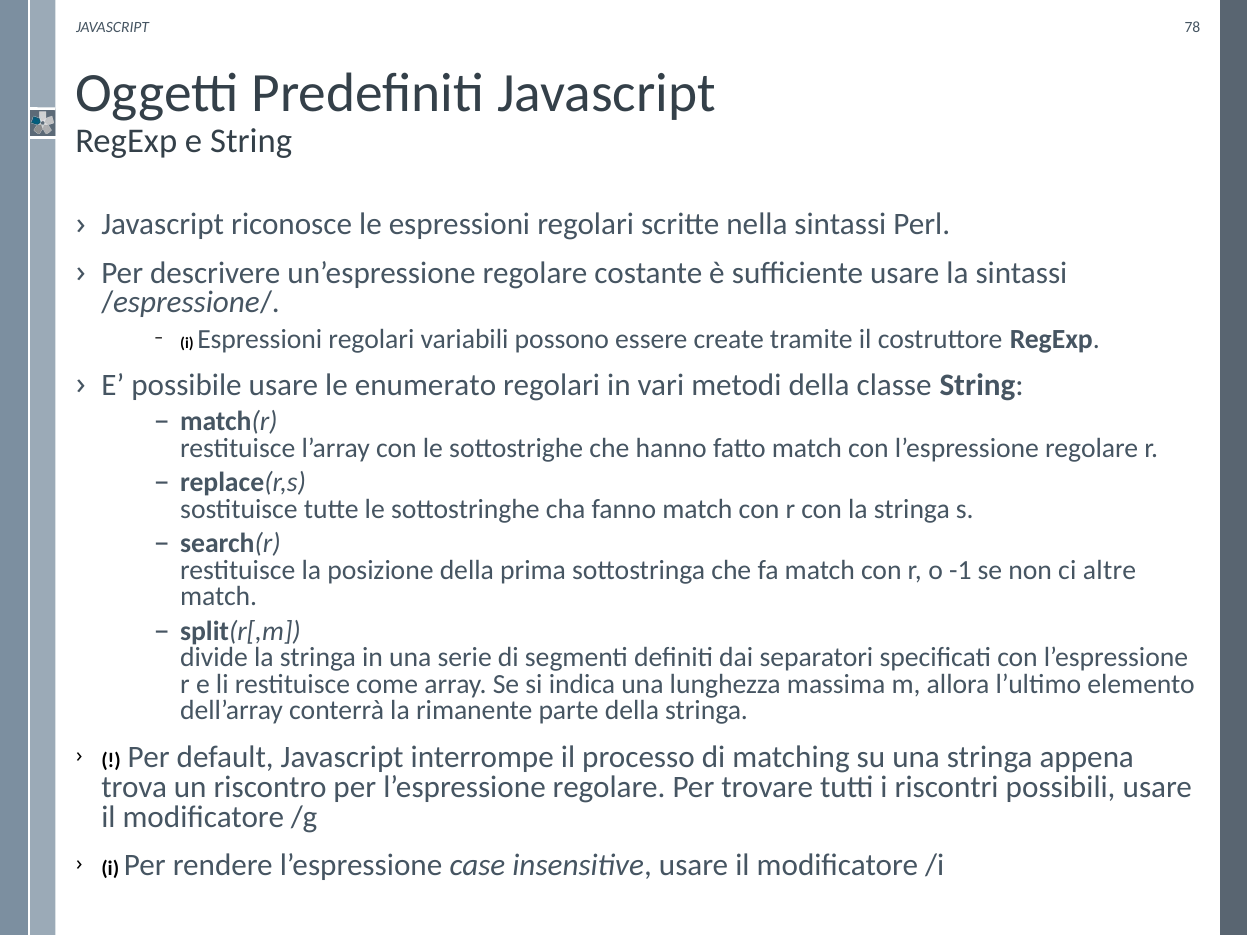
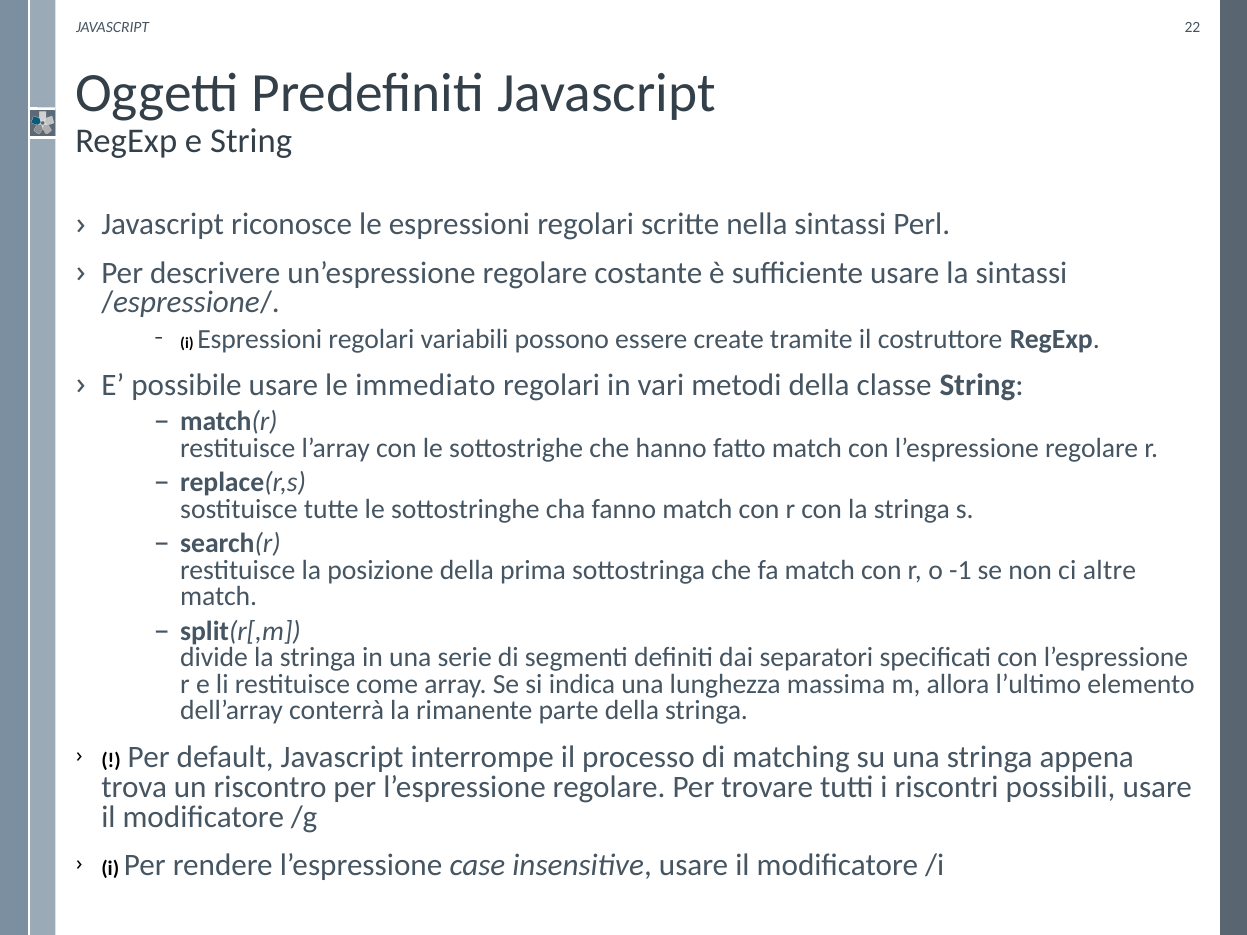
78: 78 -> 22 (1192, 27)
enumerato: enumerato -> immediato (425, 385)
